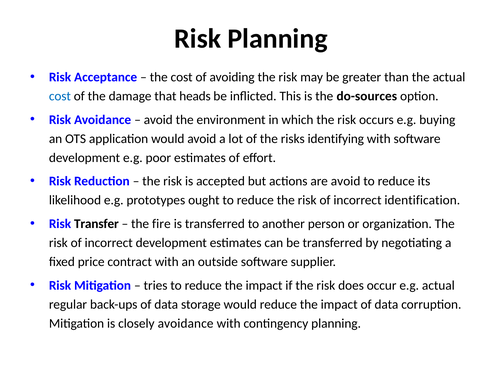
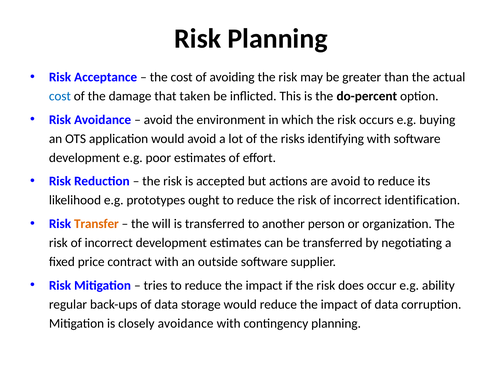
heads: heads -> taken (195, 96)
do-sources: do-sources -> do-percent (367, 96)
Transfer colour: black -> orange (96, 224)
fire: fire -> will (161, 224)
e.g actual: actual -> ability (438, 286)
